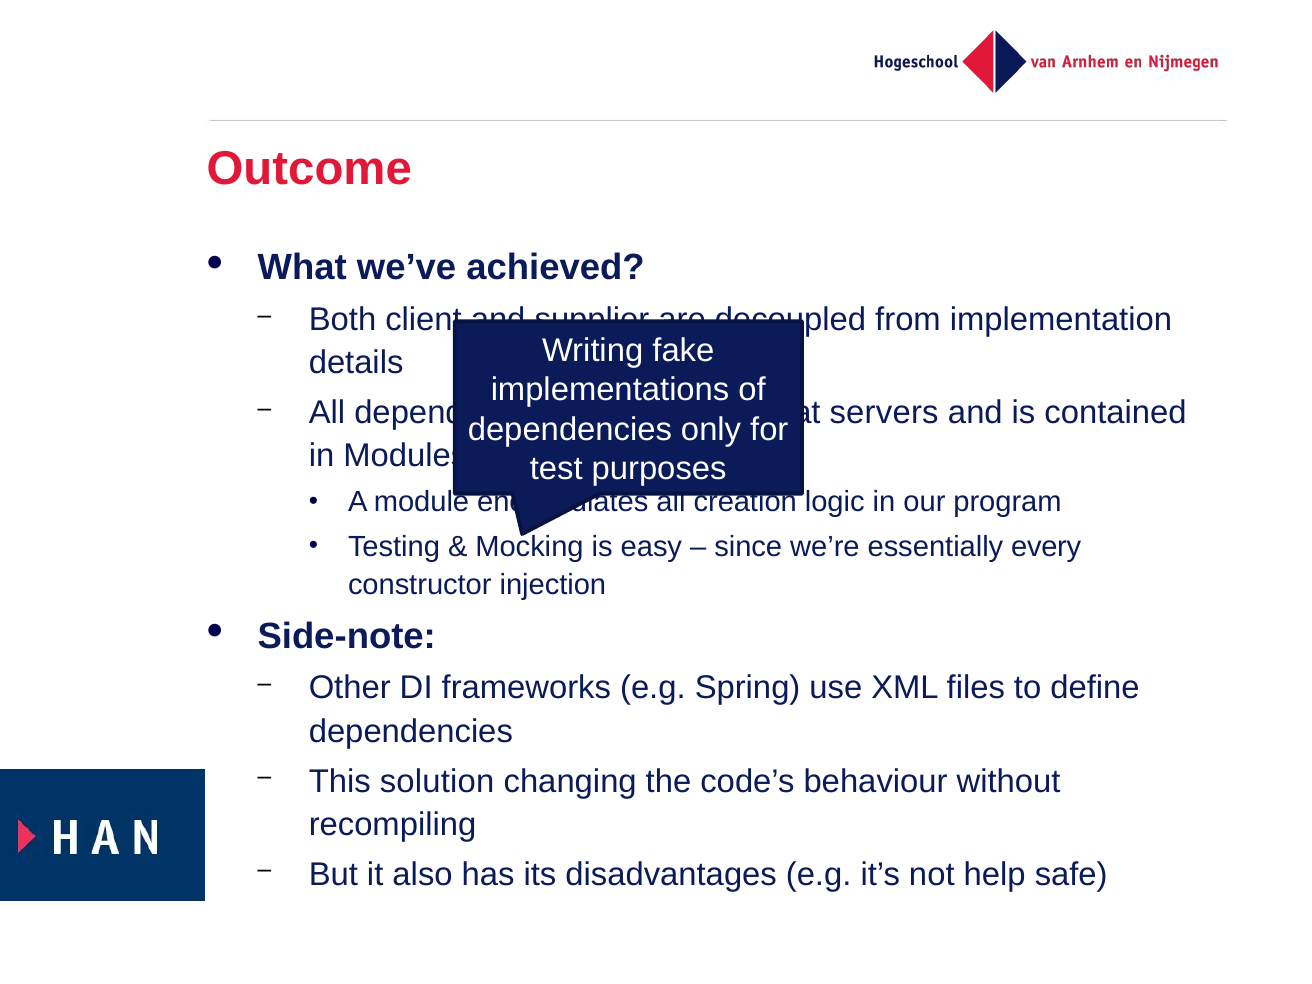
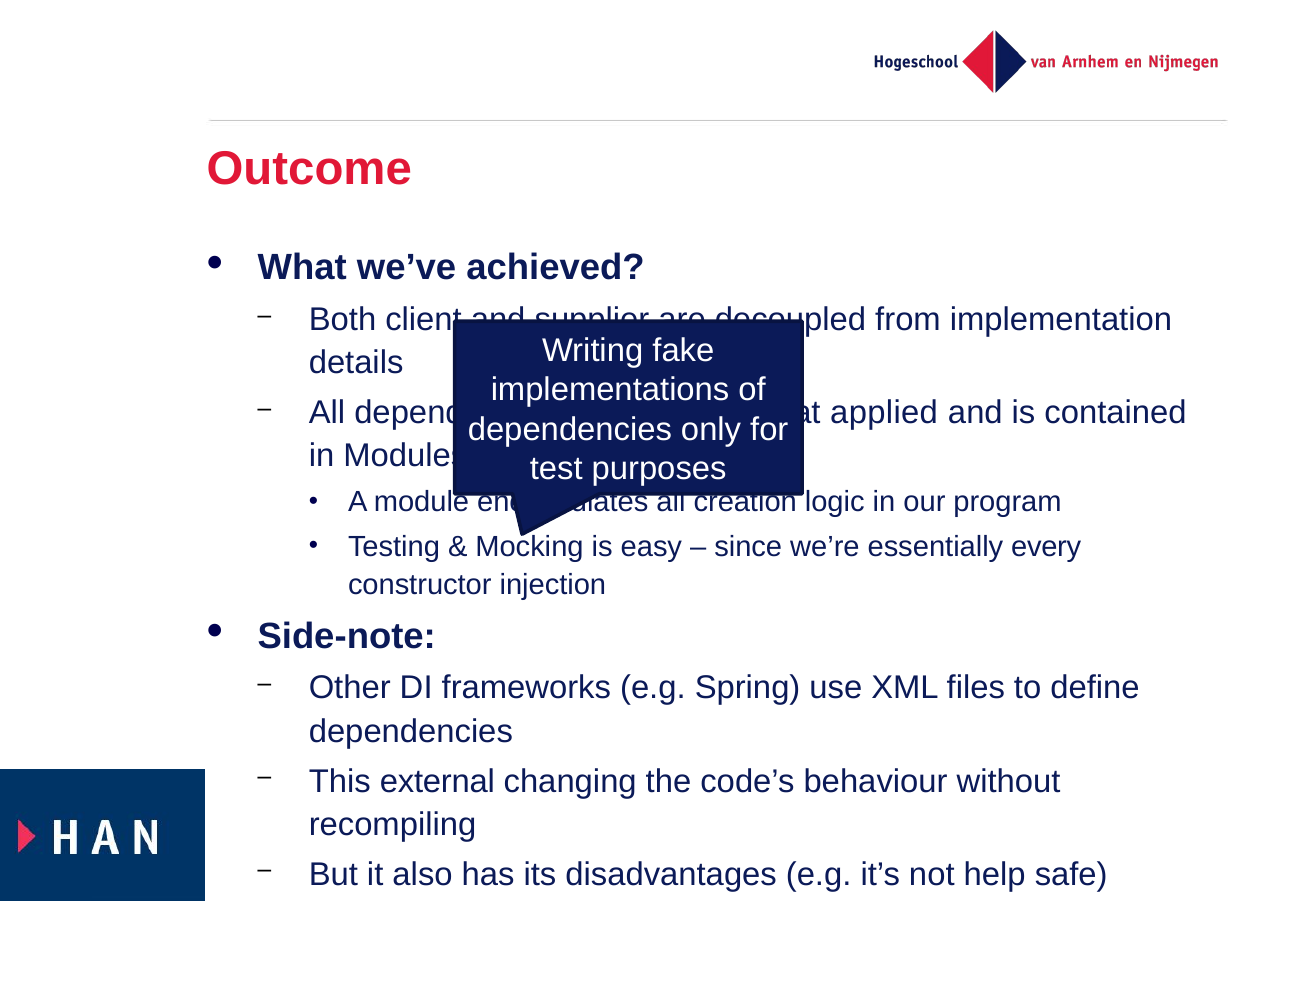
servers: servers -> applied (884, 413)
solution: solution -> external (437, 781)
